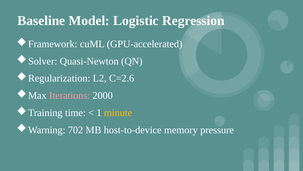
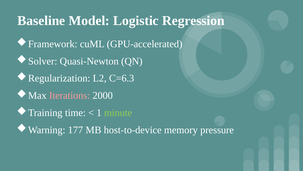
C=2.6: C=2.6 -> C=6.3 (122, 78)
minute colour: yellow -> light green (118, 112)
702: 702 -> 177 (76, 130)
